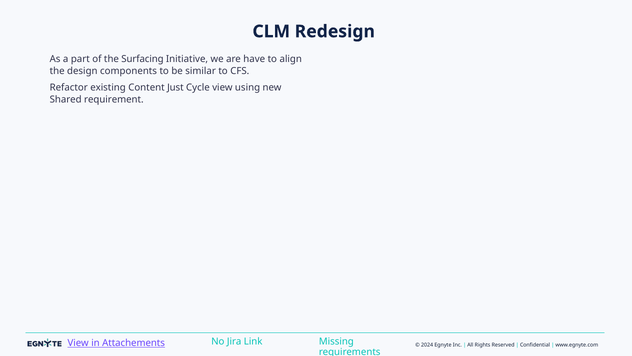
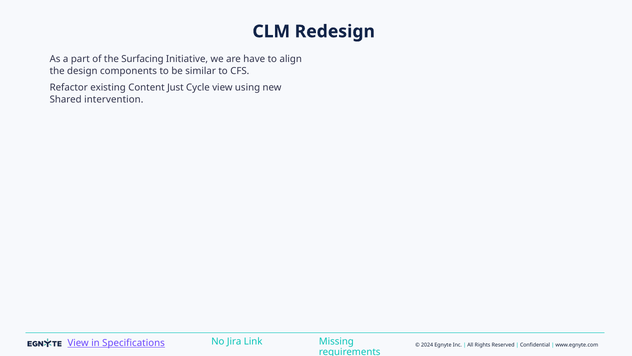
requirement: requirement -> intervention (114, 99)
Attachements: Attachements -> Specifications (134, 342)
